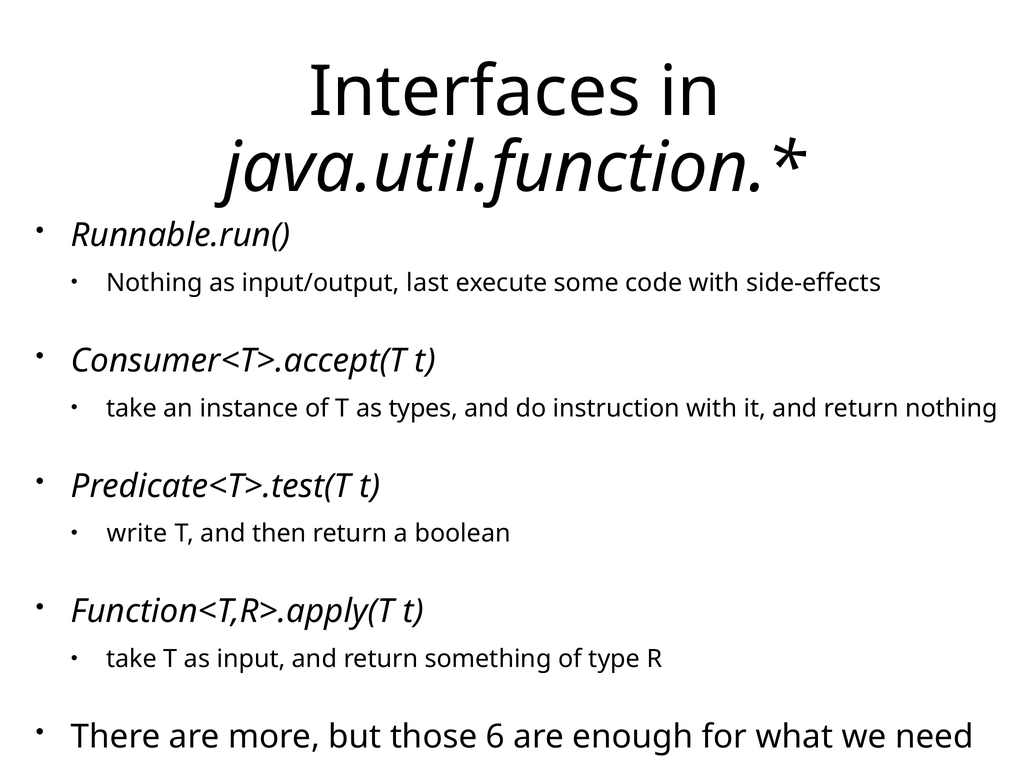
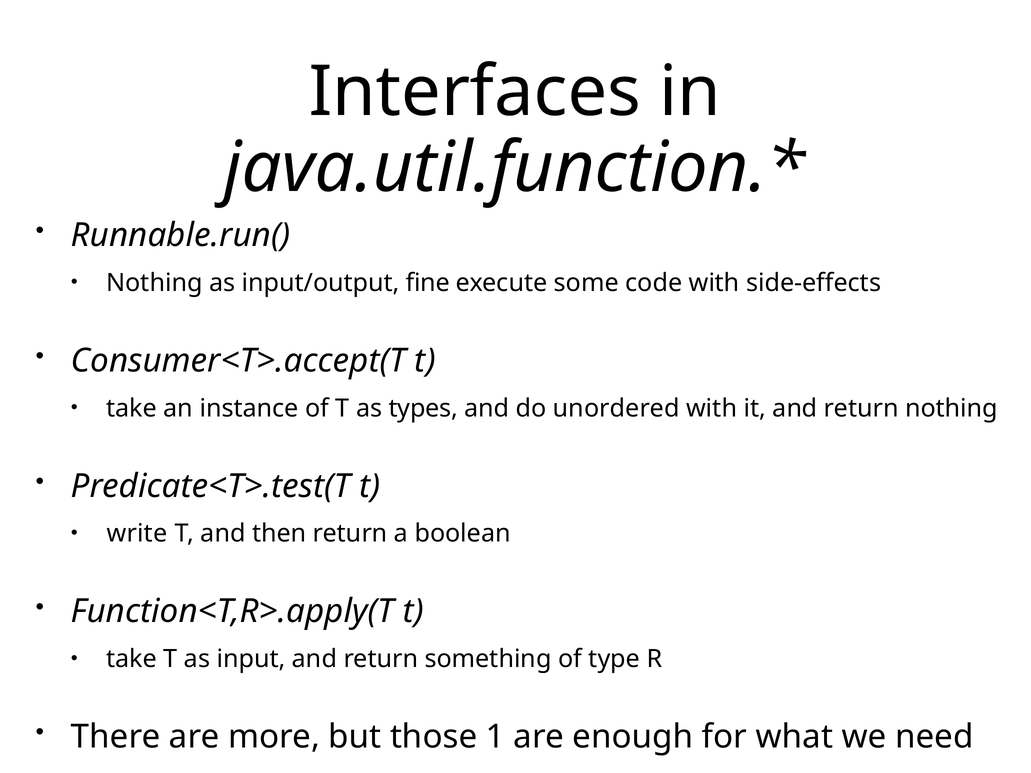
last: last -> fine (428, 283)
instruction: instruction -> unordered (616, 408)
6: 6 -> 1 (495, 737)
